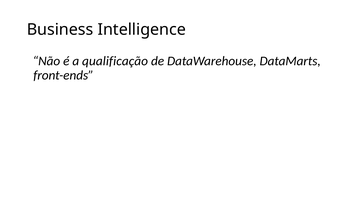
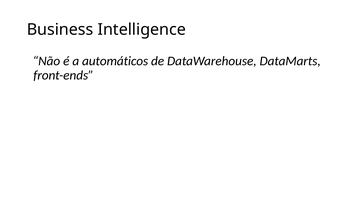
qualificação: qualificação -> automáticos (115, 61)
